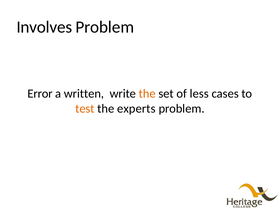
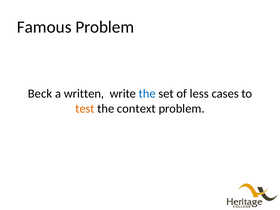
Involves: Involves -> Famous (44, 27)
Error: Error -> Beck (40, 94)
the colour: orange -> blue (147, 94)
experts: experts -> context (136, 109)
